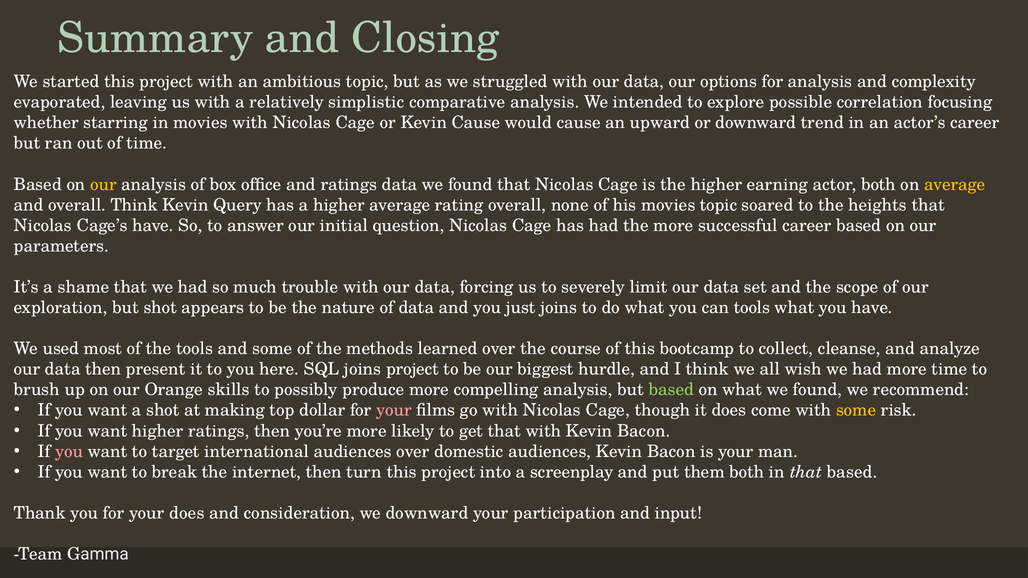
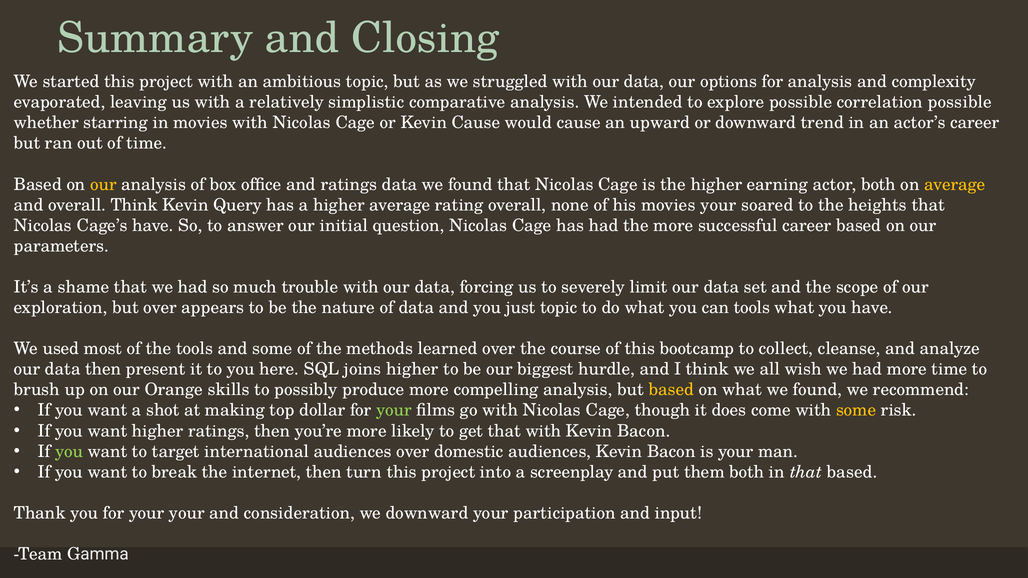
correlation focusing: focusing -> possible (960, 102)
movies topic: topic -> your (718, 205)
but shot: shot -> over (160, 308)
just joins: joins -> topic (559, 308)
joins project: project -> higher (412, 369)
based colour: light green -> yellow (671, 390)
your colour: pink -> light green (394, 411)
you colour: pink -> light green (69, 452)
your does: does -> your (187, 513)
